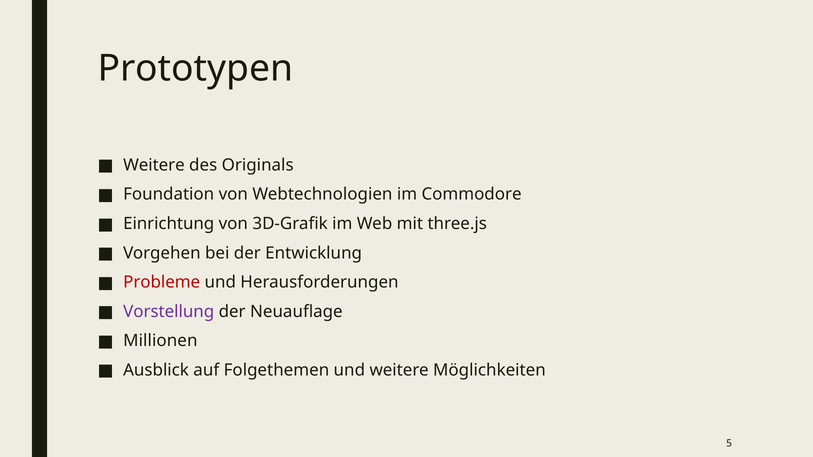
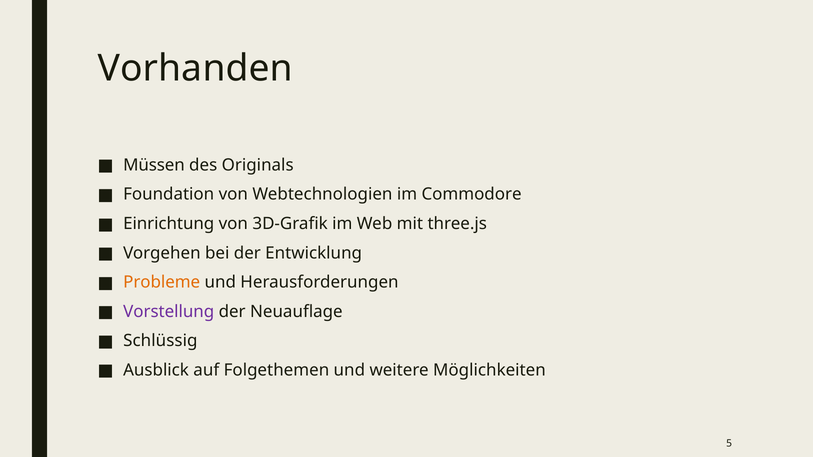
Prototypen: Prototypen -> Vorhanden (195, 68)
Weitere: Weitere -> Müssen (154, 165)
Probleme colour: red -> orange (162, 282)
Millionen: Millionen -> Schlüssig (160, 341)
